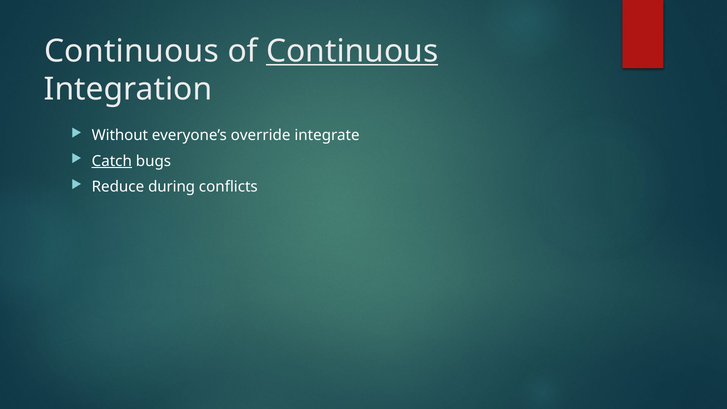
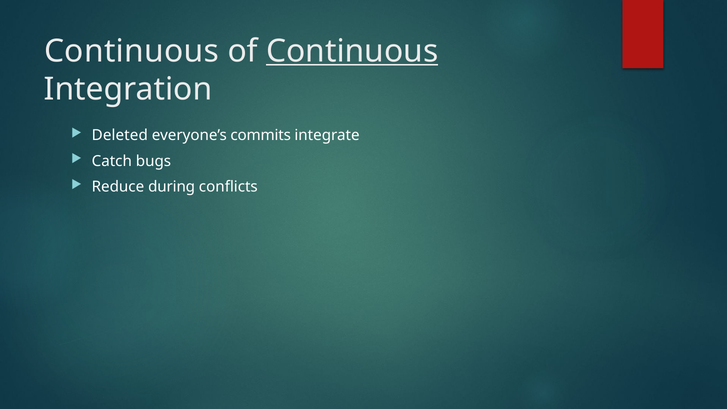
Without: Without -> Deleted (120, 135)
override: override -> commits (261, 135)
Catch underline: present -> none (112, 161)
